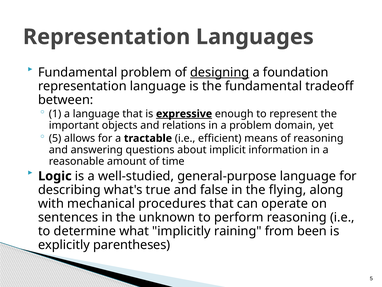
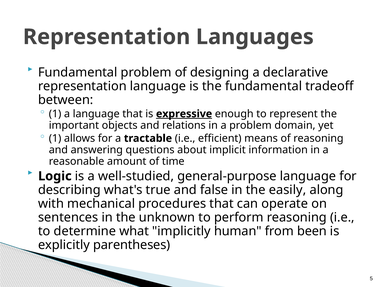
designing underline: present -> none (220, 72)
foundation: foundation -> declarative (296, 72)
5: 5 -> 1 (55, 138)
flying: flying -> easily (288, 190)
raining: raining -> human (238, 231)
